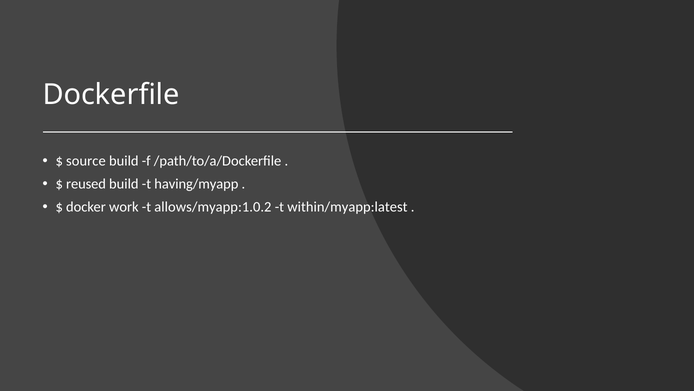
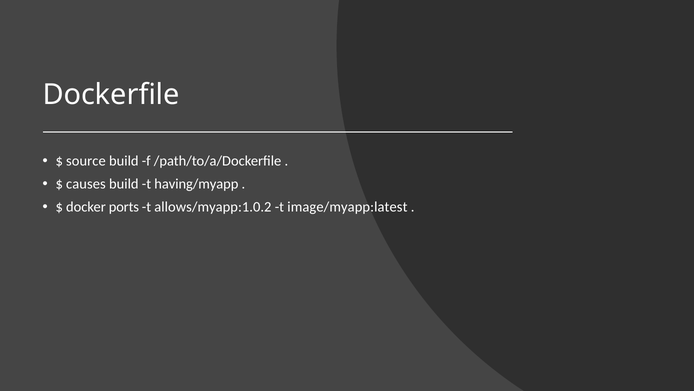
reused: reused -> causes (86, 184)
work: work -> ports (124, 207)
within/myapp:latest: within/myapp:latest -> image/myapp:latest (347, 207)
